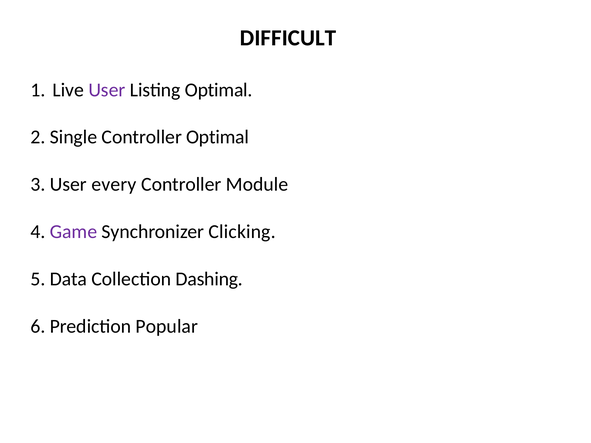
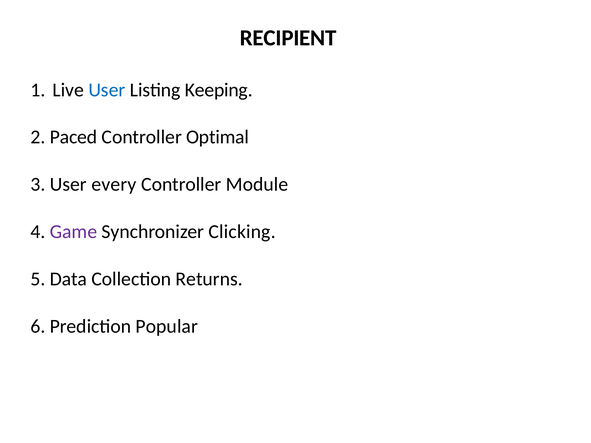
DIFFICULT: DIFFICULT -> RECIPIENT (288, 38)
User colour: purple -> blue (107, 90)
Listing Optimal: Optimal -> Keeping (219, 90)
Single: Single -> Paced (74, 137)
Dashing: Dashing -> Returns (209, 279)
